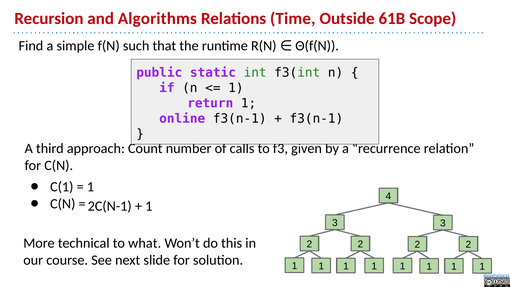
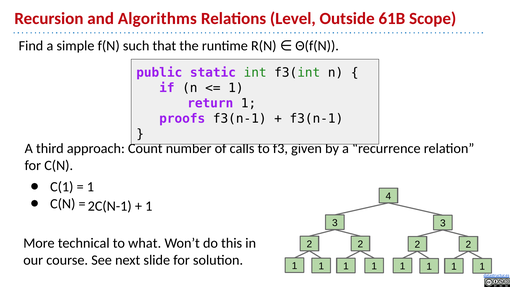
Time: Time -> Level (293, 19)
online: online -> proofs (182, 119)
